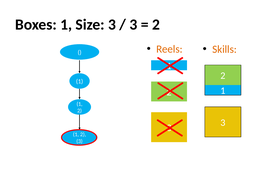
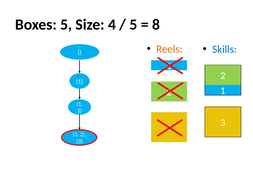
Boxes 1: 1 -> 5 (66, 24)
Size 3: 3 -> 4 (112, 24)
3: 3 -> 5 (133, 24)
2: 2 -> 8 (156, 24)
Skills colour: orange -> blue (225, 49)
